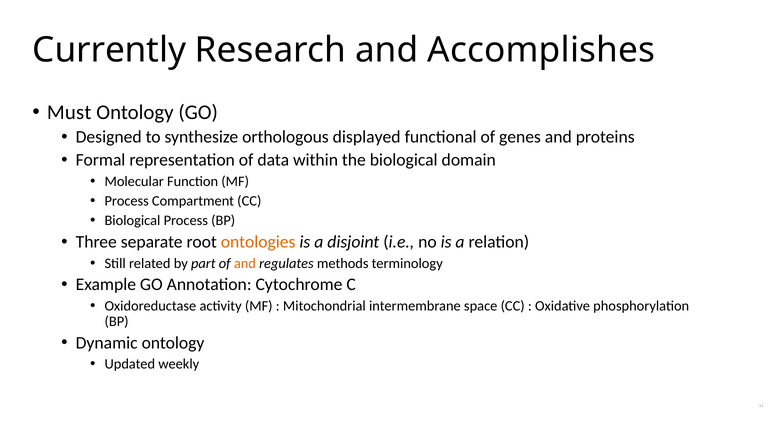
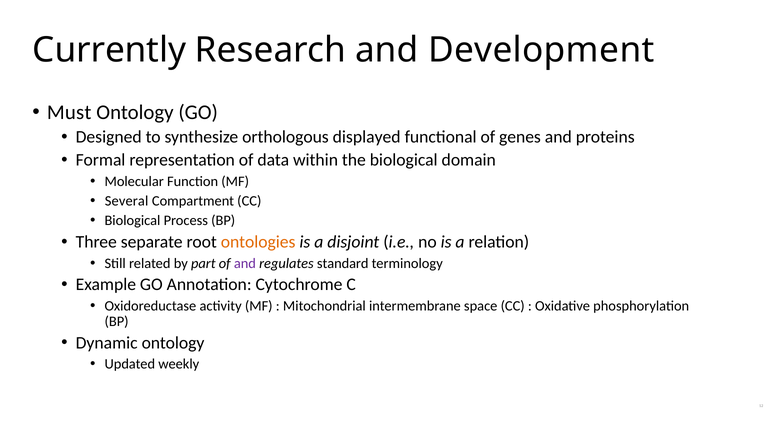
Accomplishes: Accomplishes -> Development (541, 50)
Process: Process -> Several (127, 201)
and colour: orange -> purple (245, 263)
methods: methods -> standard (343, 263)
